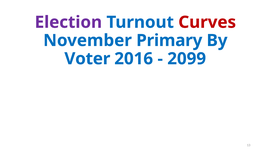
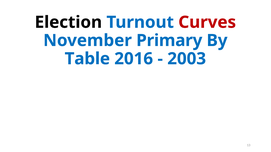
Election colour: purple -> black (68, 22)
Voter: Voter -> Table (87, 59)
2099: 2099 -> 2003 (187, 59)
